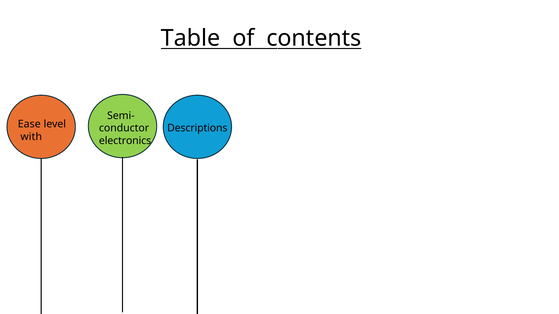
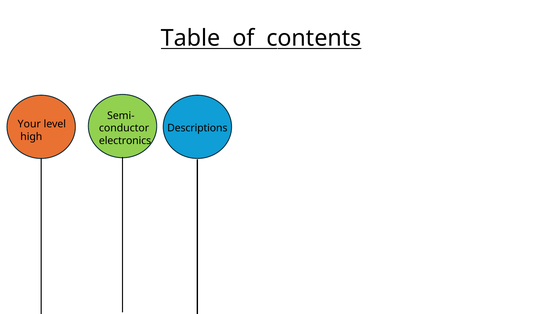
Ease: Ease -> Your (29, 124)
with: with -> high (31, 137)
